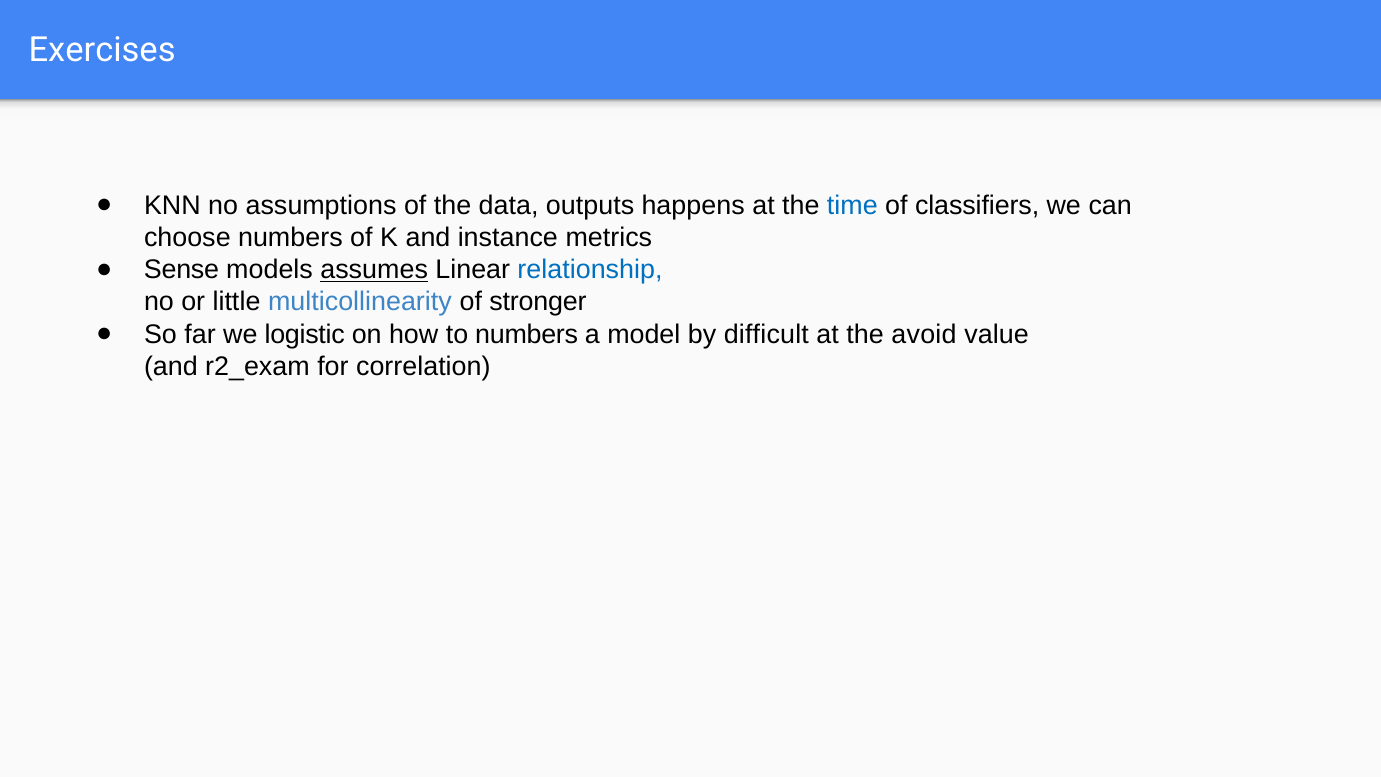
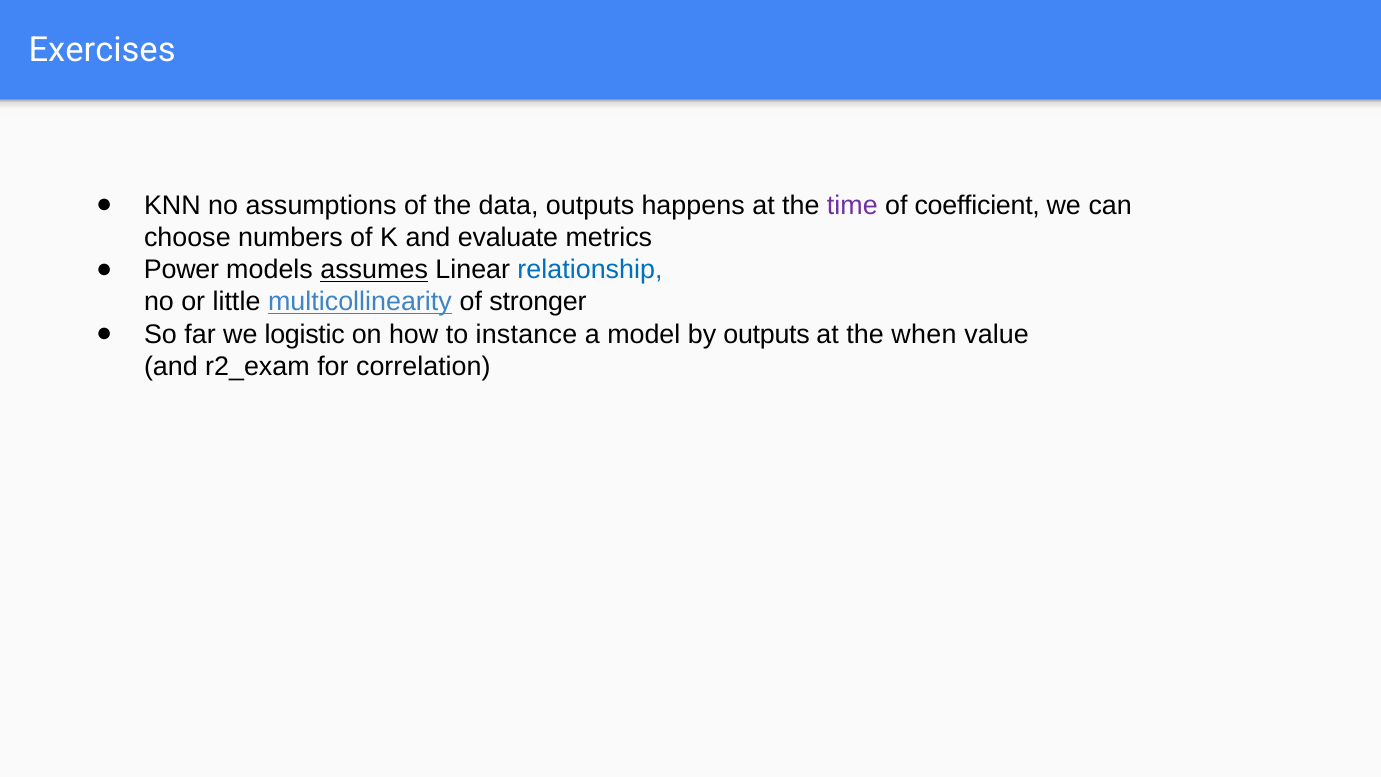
time colour: blue -> purple (852, 205)
classifiers: classifiers -> coefficient (977, 205)
instance: instance -> evaluate (508, 238)
Sense: Sense -> Power (182, 270)
multicollinearity underline: none -> present (360, 302)
to numbers: numbers -> instance (526, 334)
by difficult: difficult -> outputs (767, 334)
avoid: avoid -> when (924, 334)
